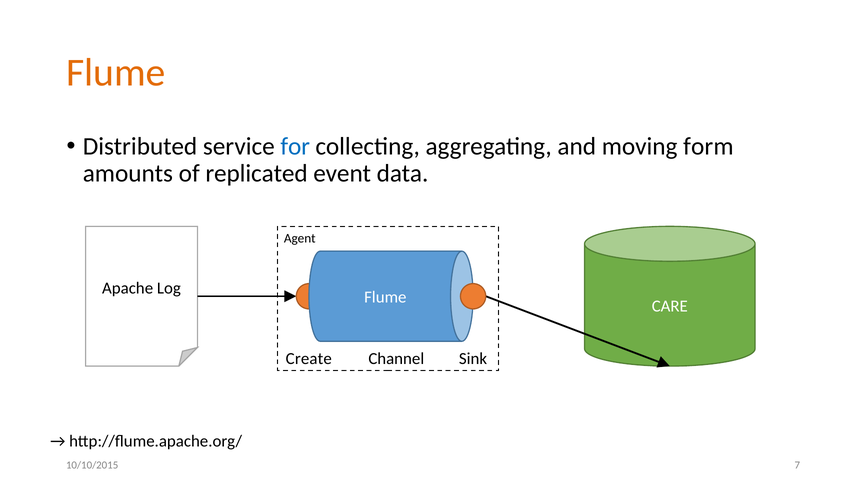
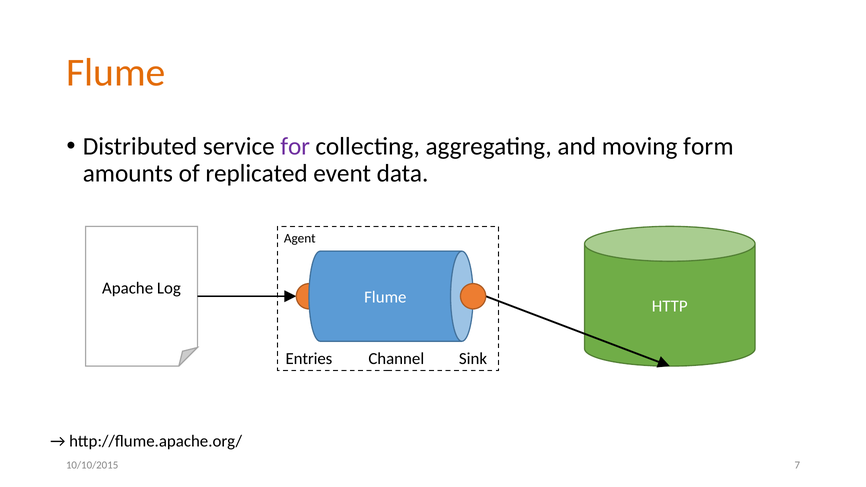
for colour: blue -> purple (295, 146)
CARE: CARE -> HTTP (670, 306)
Create: Create -> Entries (309, 359)
